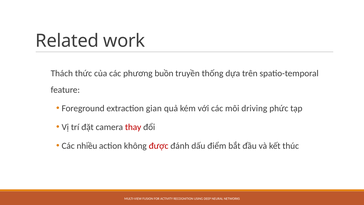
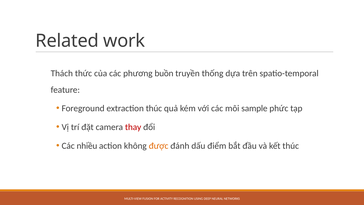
extraction gian: gian -> thúc (154, 108)
driving: driving -> sample (254, 108)
được colour: red -> orange (159, 146)
